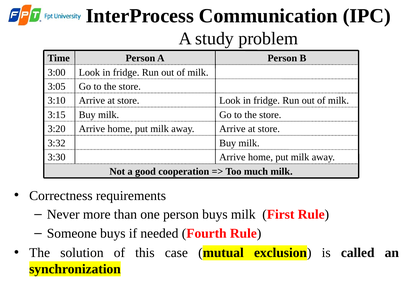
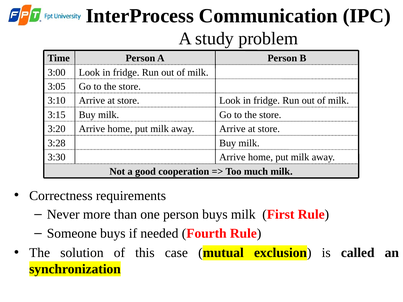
3:32: 3:32 -> 3:28 (57, 143)
